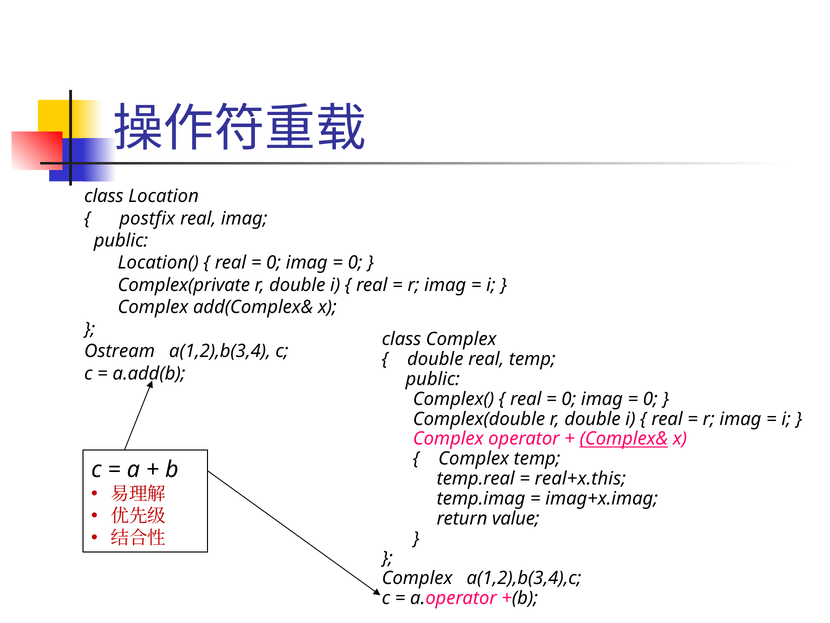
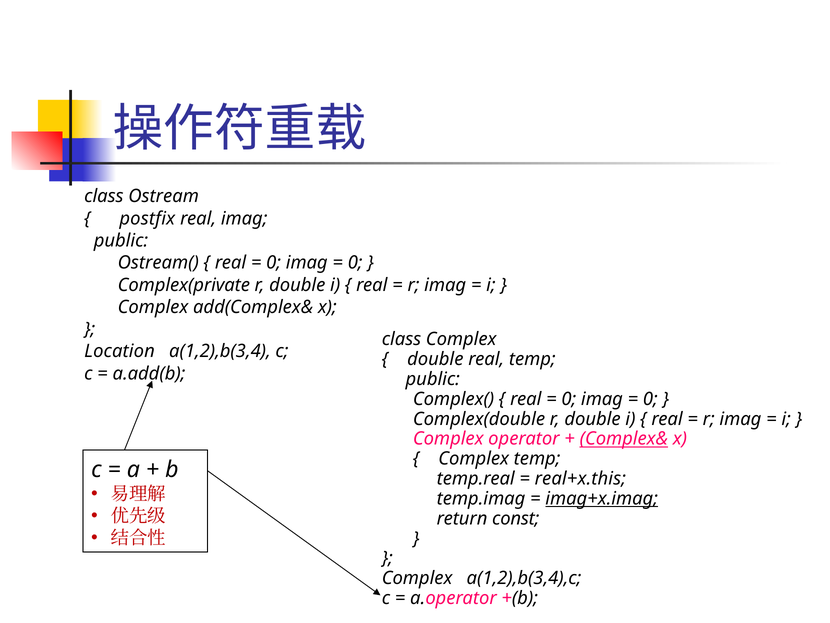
Location: Location -> Ostream (164, 196)
Location(: Location( -> Ostream( (158, 263)
Ostream: Ostream -> Location (120, 351)
imag+x.imag underline: none -> present (602, 498)
value: value -> const (516, 518)
